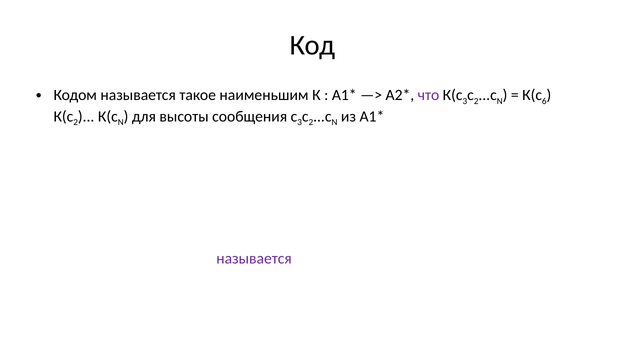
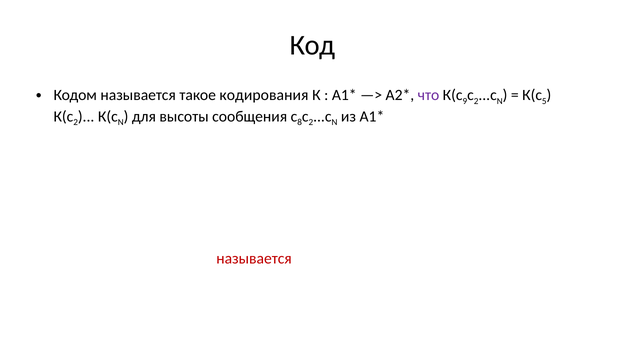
наименьшим: наименьшим -> кодирования (264, 95)
3: 3 -> 9 (465, 101)
6: 6 -> 5 (544, 101)
3: 3 -> 8 (300, 122)
называется colour: purple -> red (254, 259)
